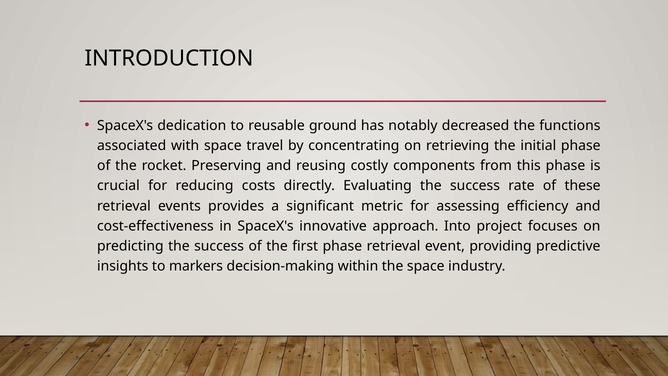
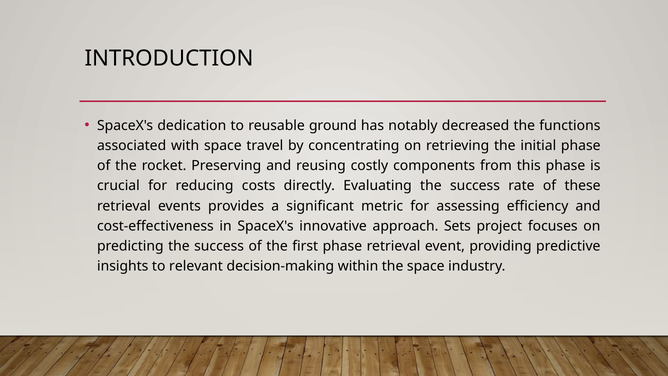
Into: Into -> Sets (457, 226)
markers: markers -> relevant (196, 266)
